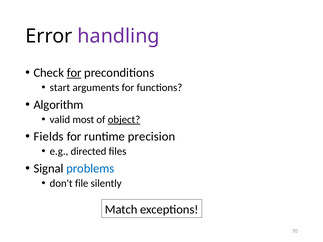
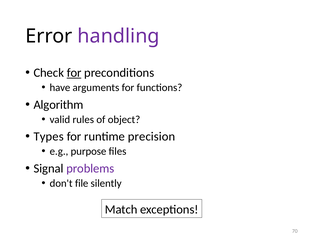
start: start -> have (60, 88)
most: most -> rules (83, 120)
object underline: present -> none (124, 120)
Fields: Fields -> Types (49, 137)
directed: directed -> purpose (88, 151)
problems colour: blue -> purple (90, 169)
